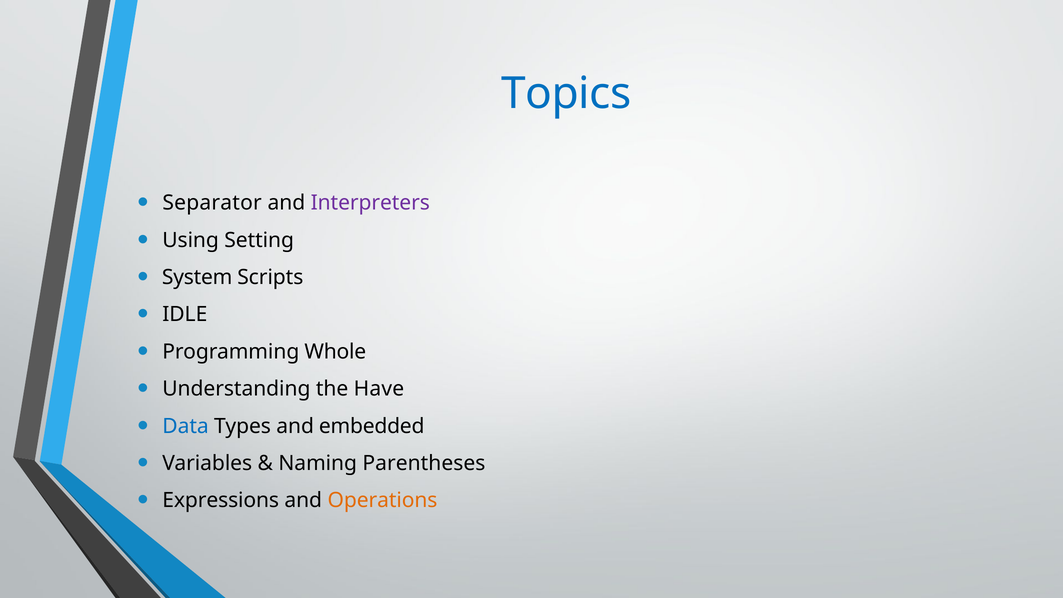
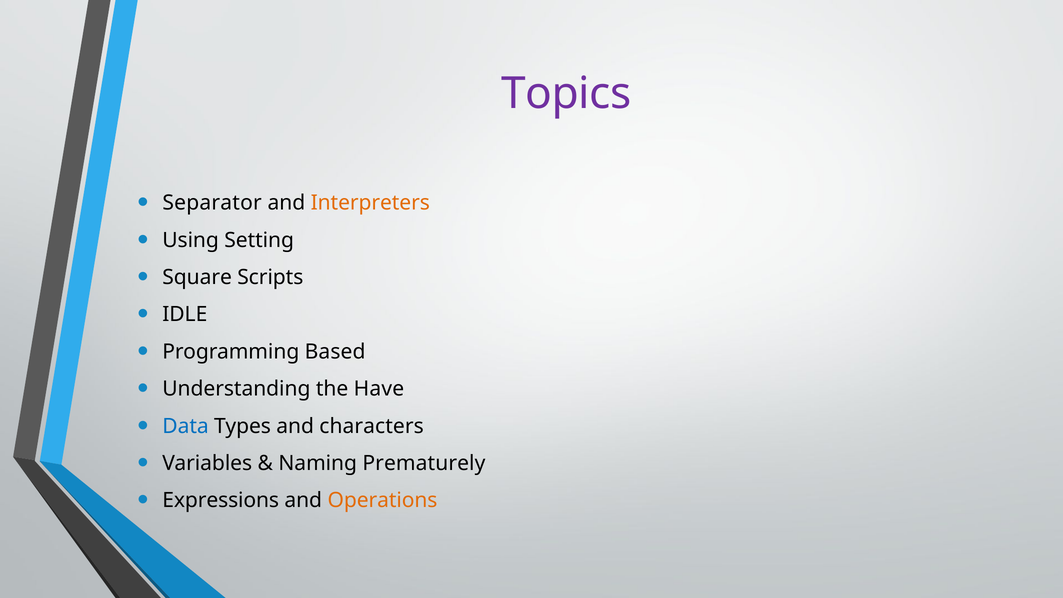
Topics colour: blue -> purple (566, 93)
Interpreters colour: purple -> orange (370, 203)
System: System -> Square (197, 277)
Whole: Whole -> Based (335, 352)
embedded: embedded -> characters (372, 426)
Parentheses: Parentheses -> Prematurely (424, 463)
